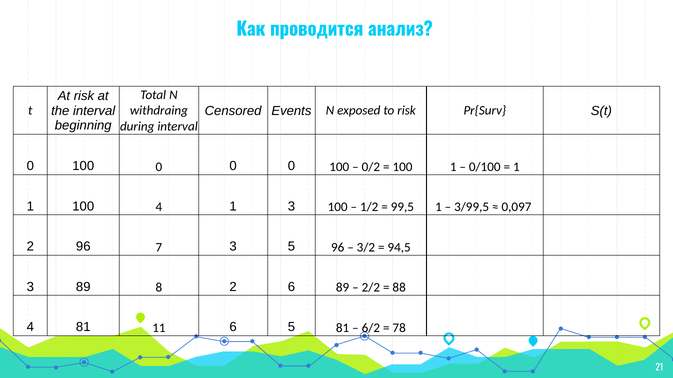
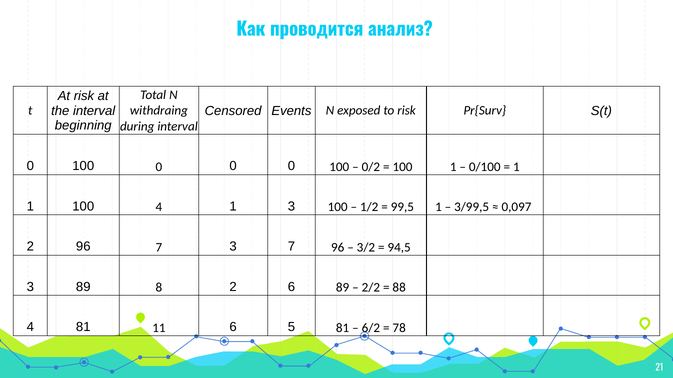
3 5: 5 -> 7 (291, 247)
